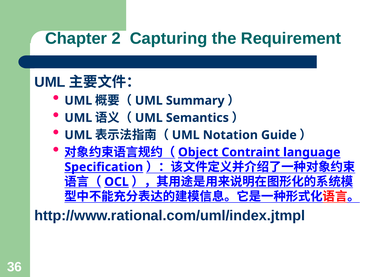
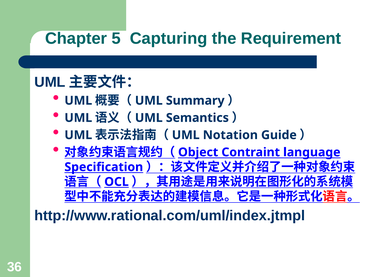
2: 2 -> 5 (116, 38)
